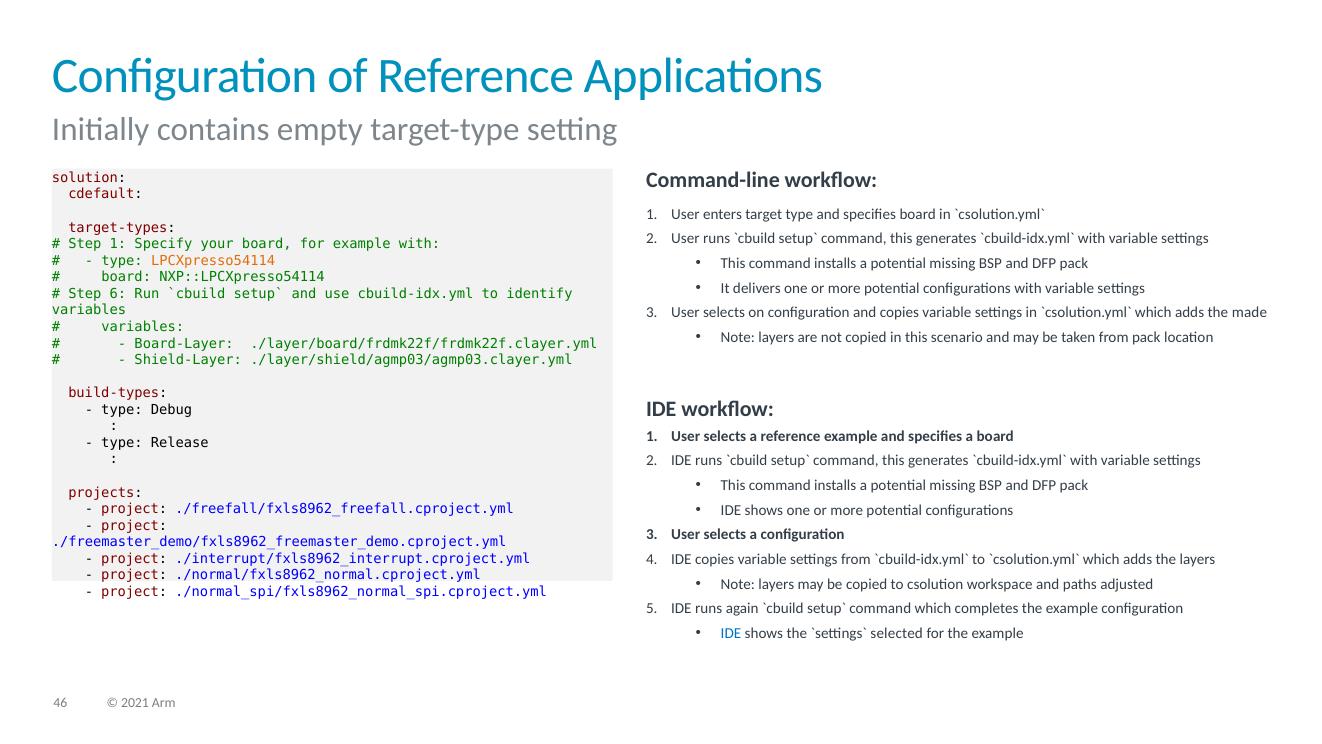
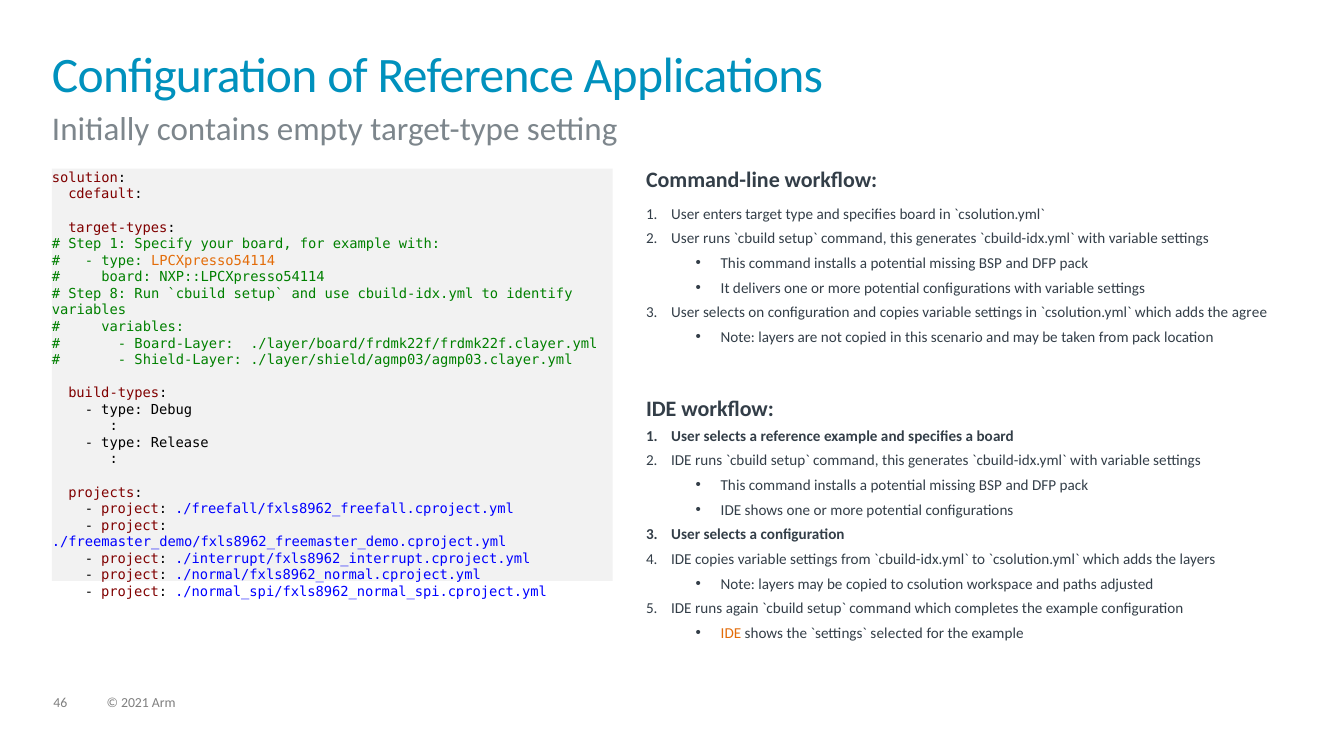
6: 6 -> 8 (118, 294)
made: made -> agree (1249, 313)
IDE colour: blue -> orange (731, 633)
